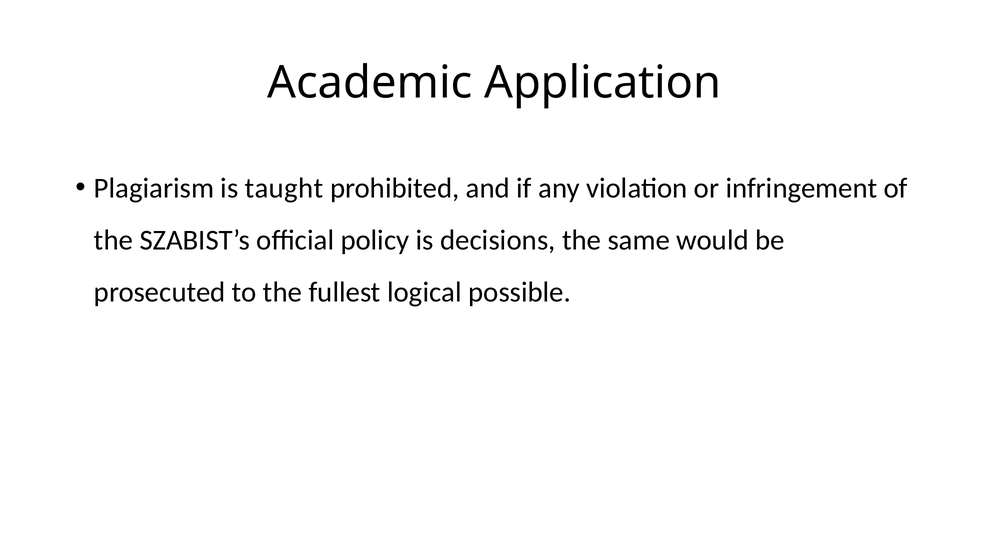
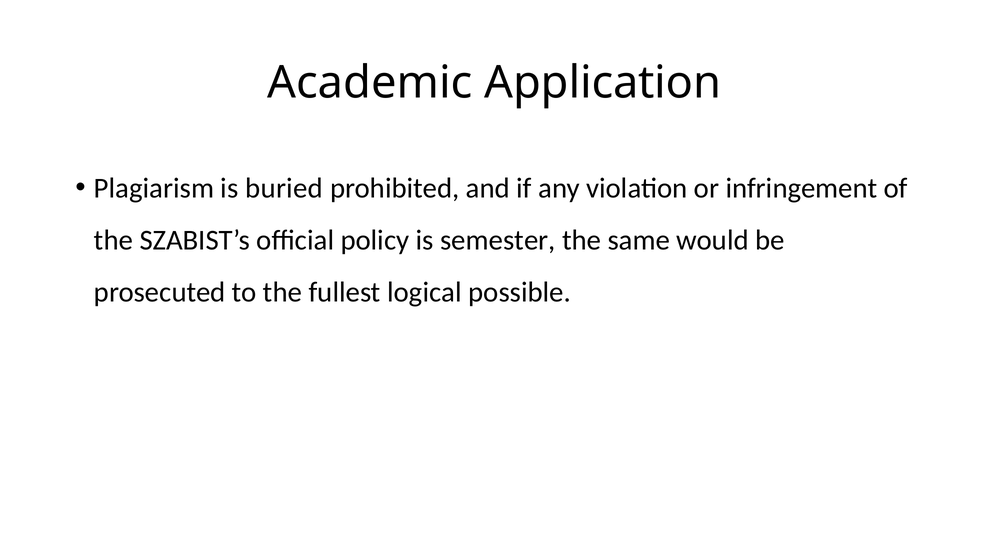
taught: taught -> buried (284, 188)
decisions: decisions -> semester (498, 240)
